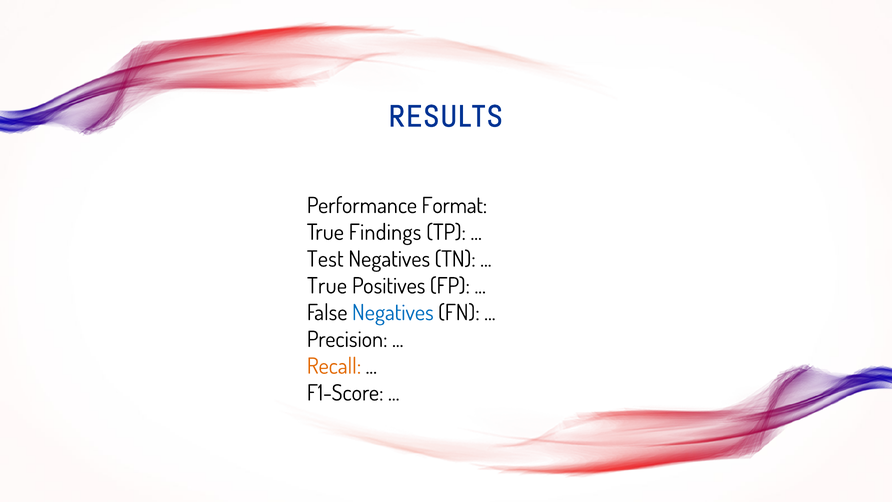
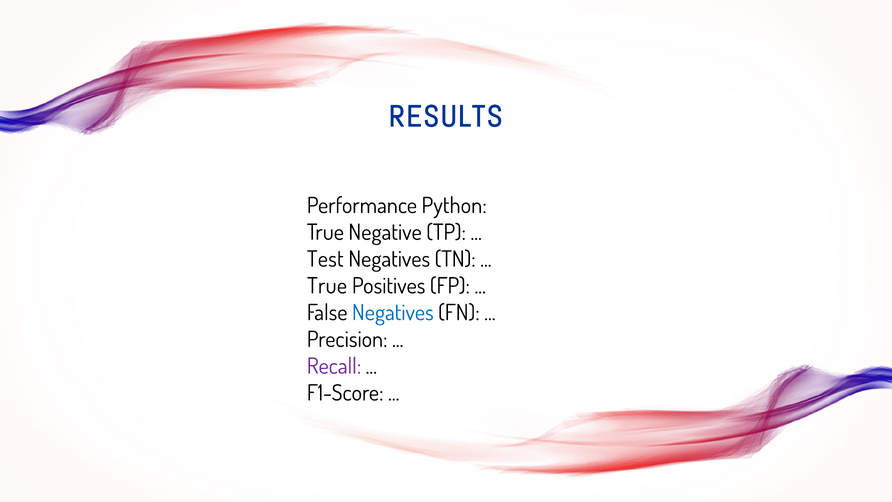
Format: Format -> Python (454, 206)
Findings: Findings -> Negative (385, 232)
Recall colour: orange -> purple (334, 366)
